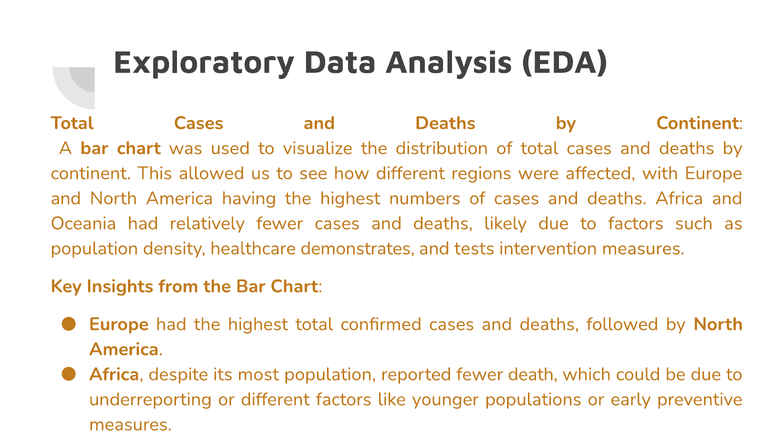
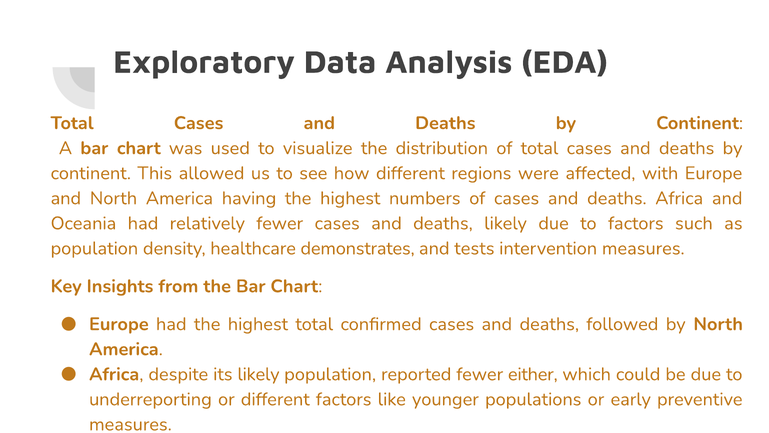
its most: most -> likely (258, 374)
death: death -> either (533, 374)
